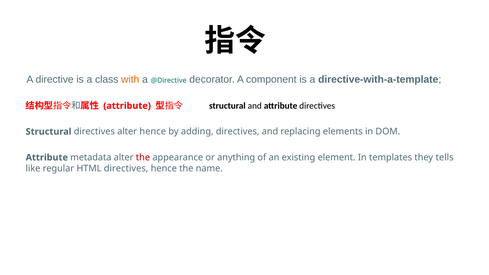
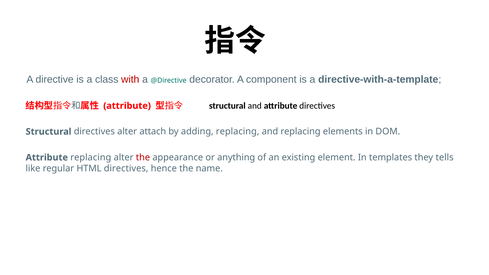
with colour: orange -> red (130, 80)
alter hence: hence -> attach (153, 132)
adding directives: directives -> replacing (238, 132)
Attribute metadata: metadata -> replacing (91, 158)
